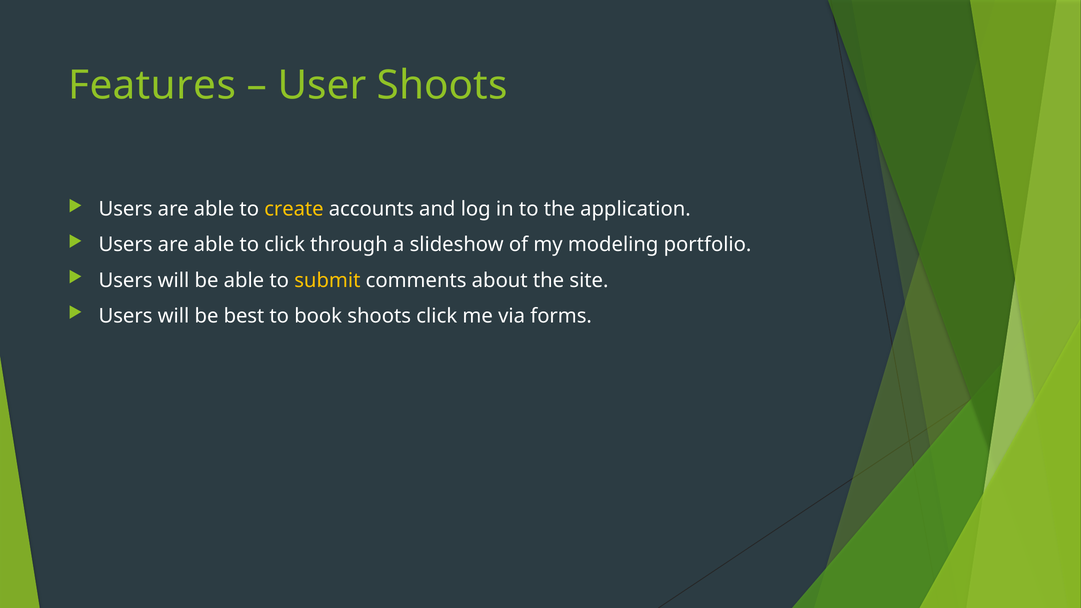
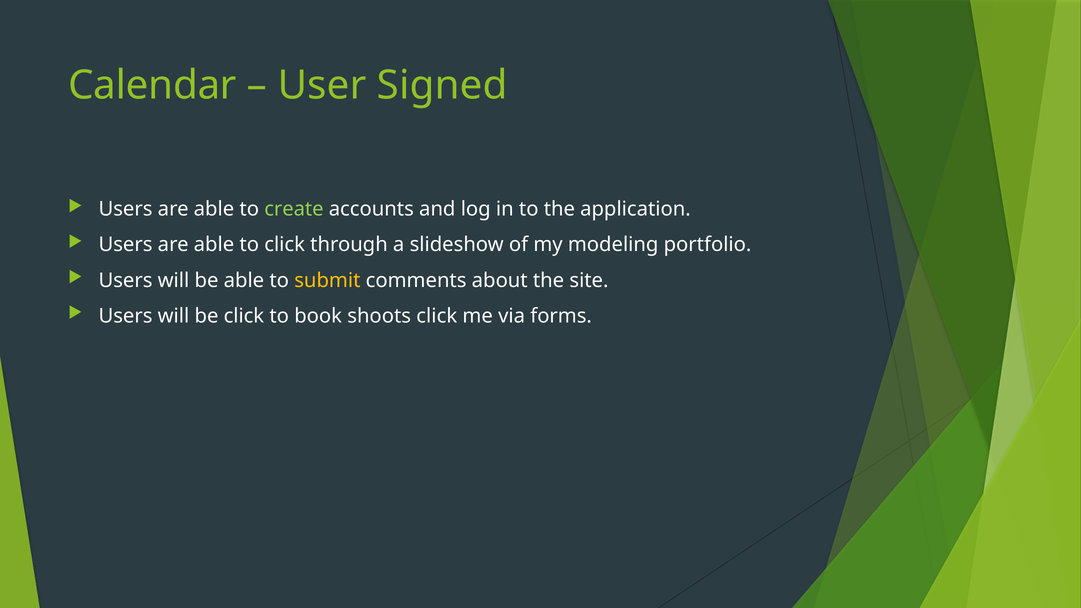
Features: Features -> Calendar (152, 85)
User Shoots: Shoots -> Signed (442, 85)
create colour: yellow -> light green (294, 209)
be best: best -> click (244, 316)
